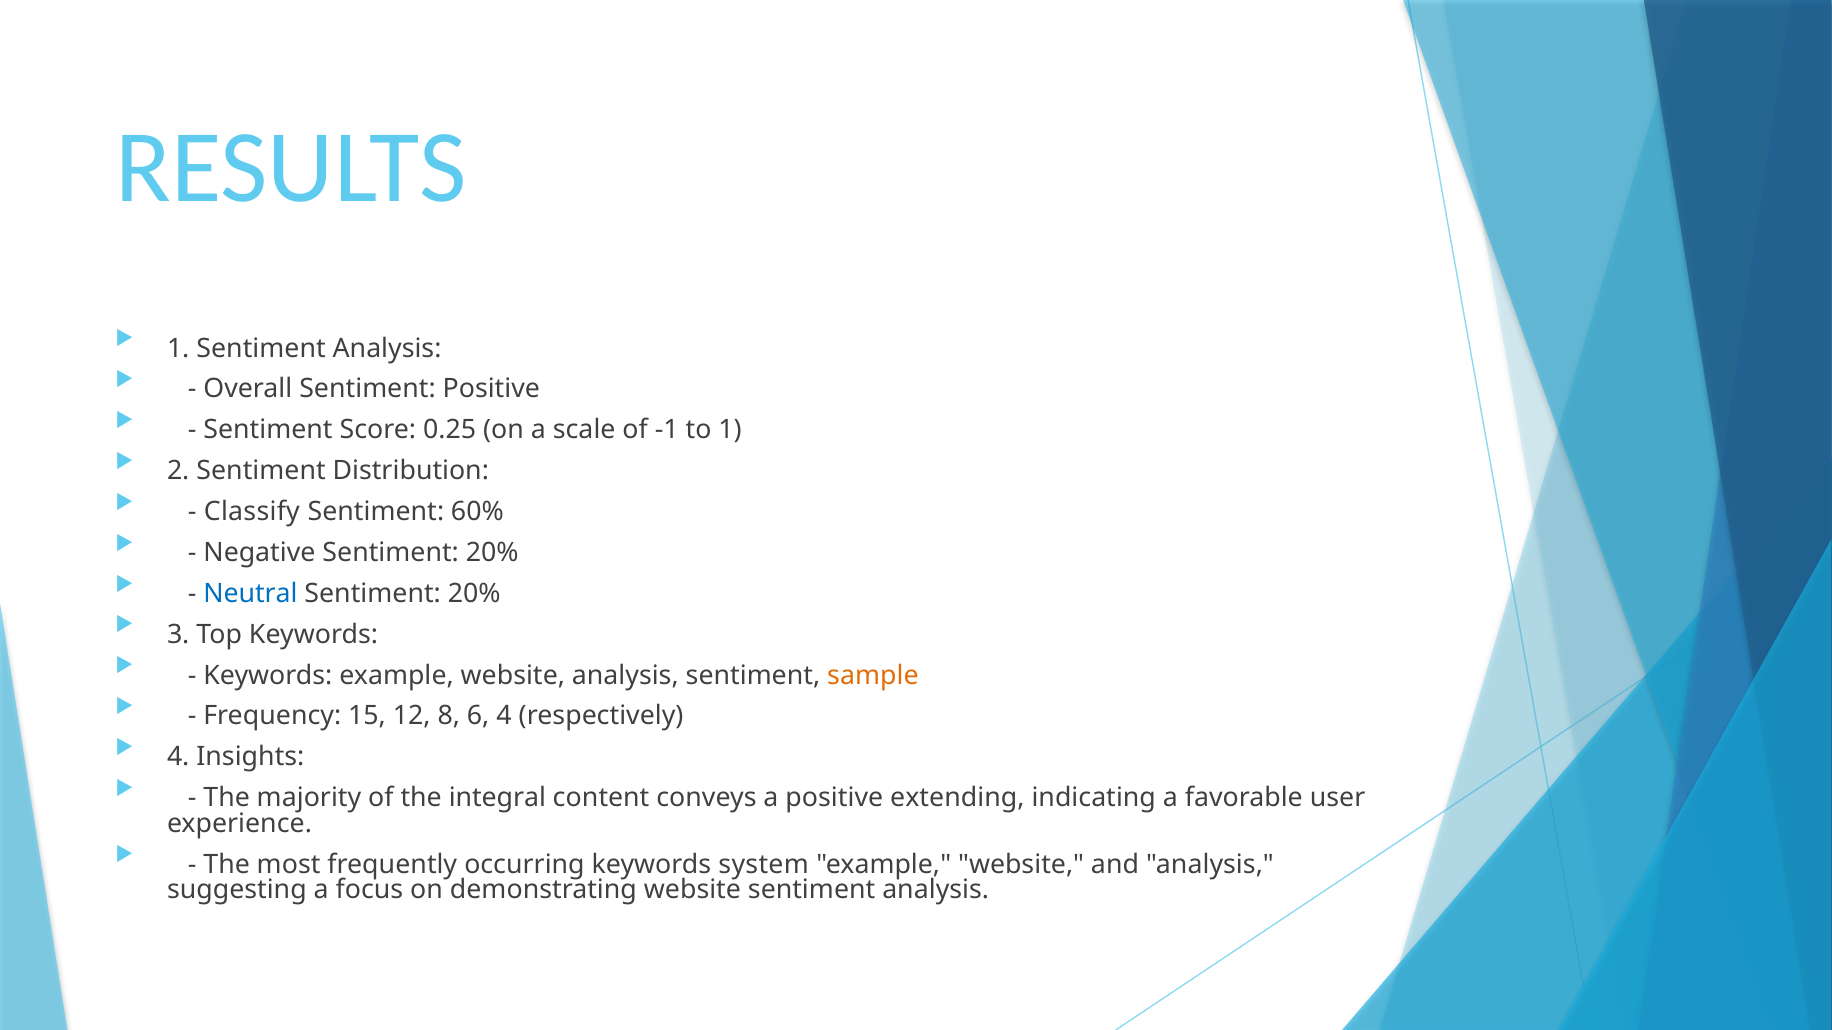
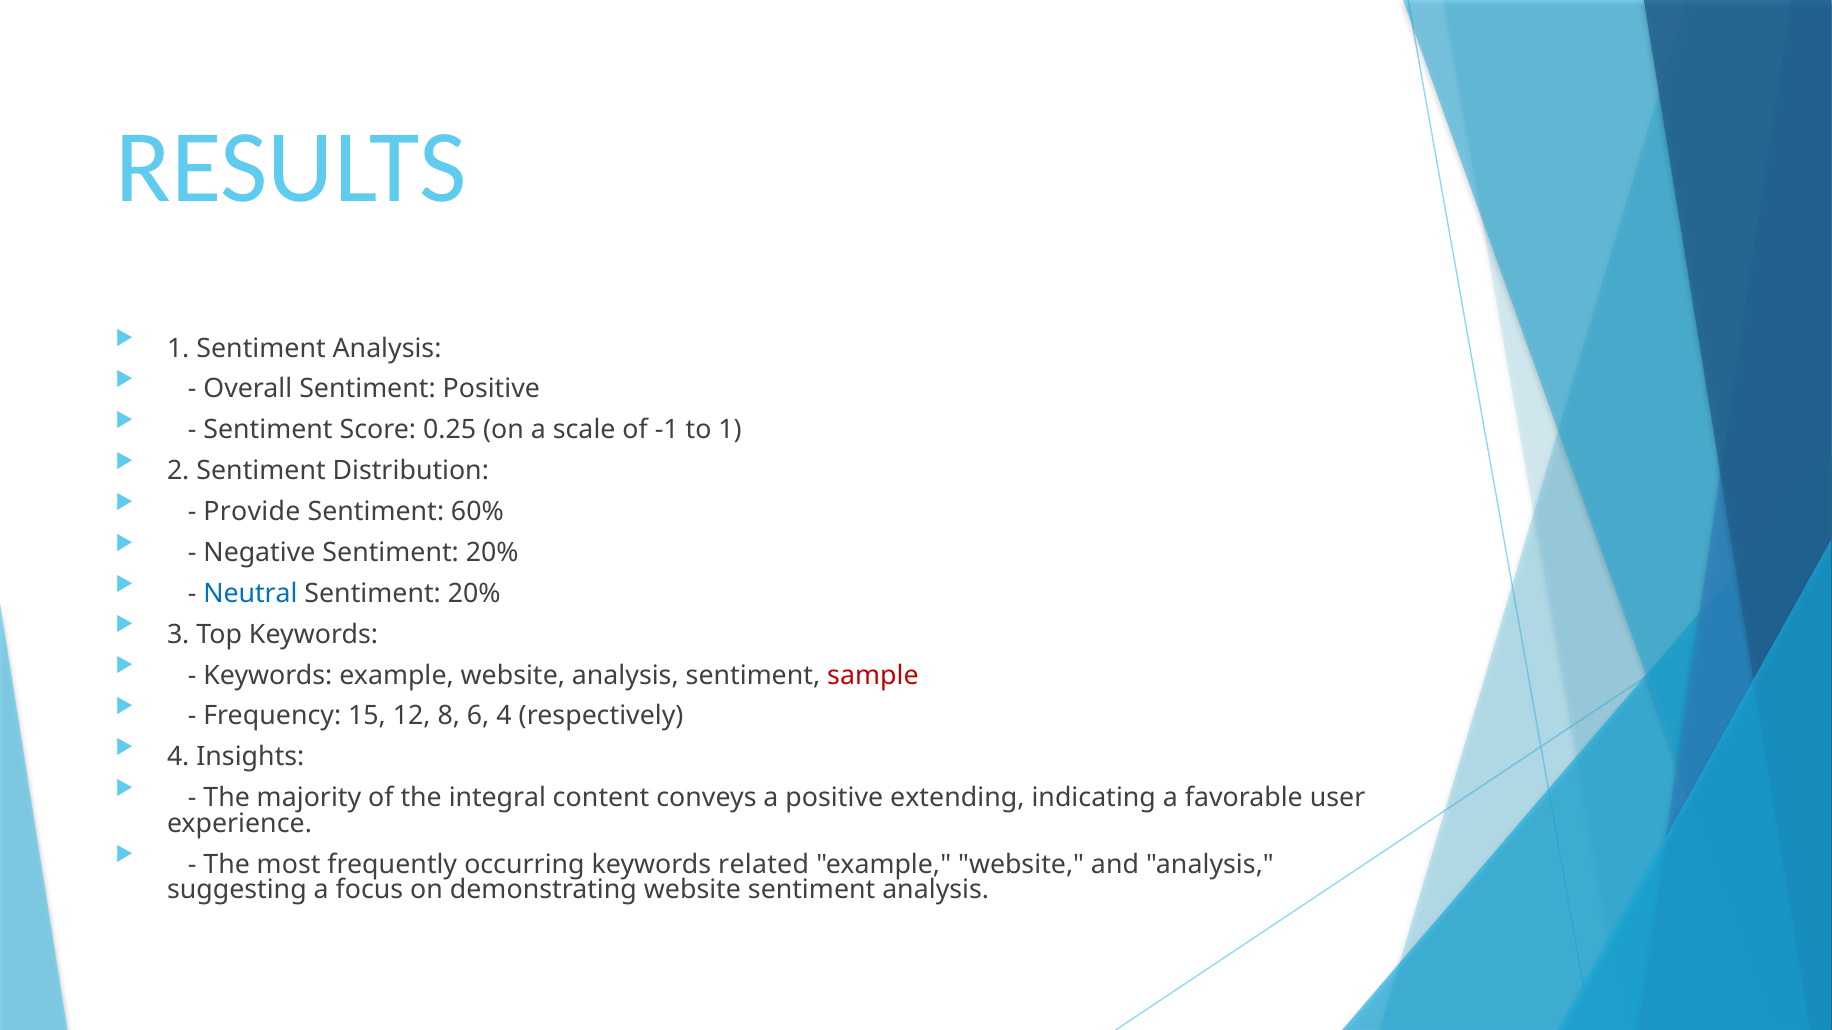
Classify: Classify -> Provide (252, 512)
sample colour: orange -> red (873, 676)
system: system -> related (764, 865)
